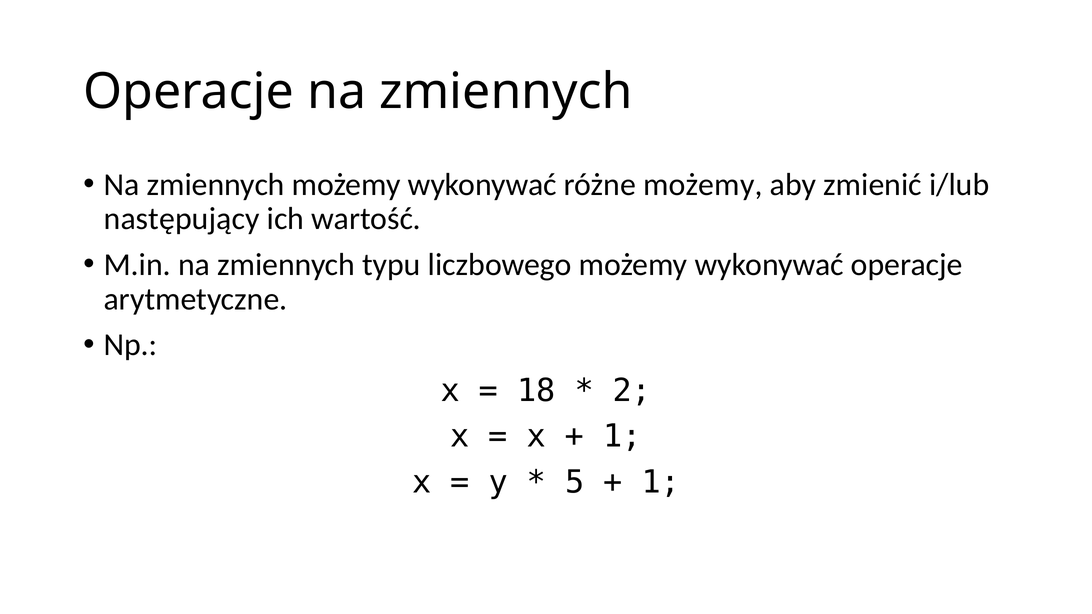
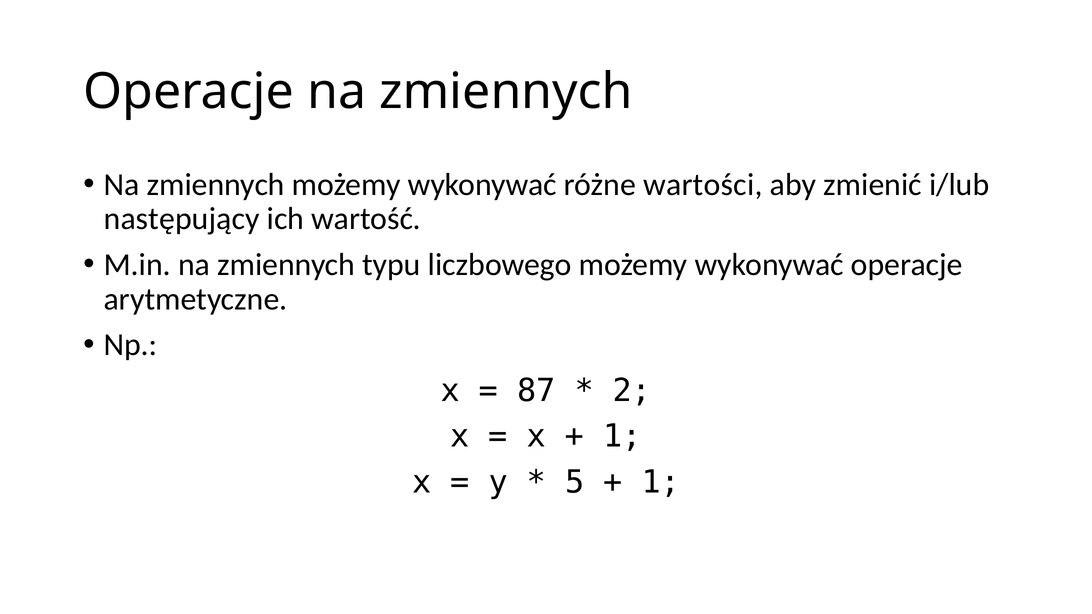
różne możemy: możemy -> wartości (703, 185)
18: 18 -> 87 (536, 391)
